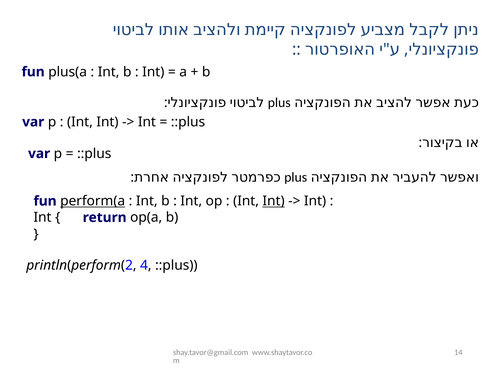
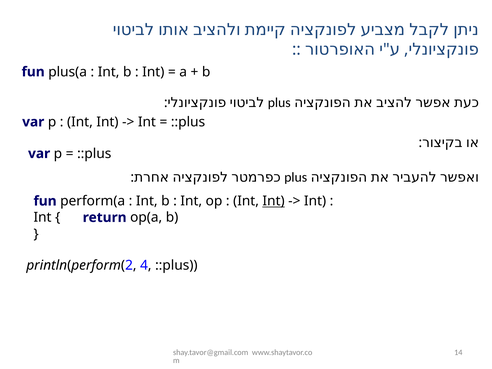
perform(a underline: present -> none (93, 201)
